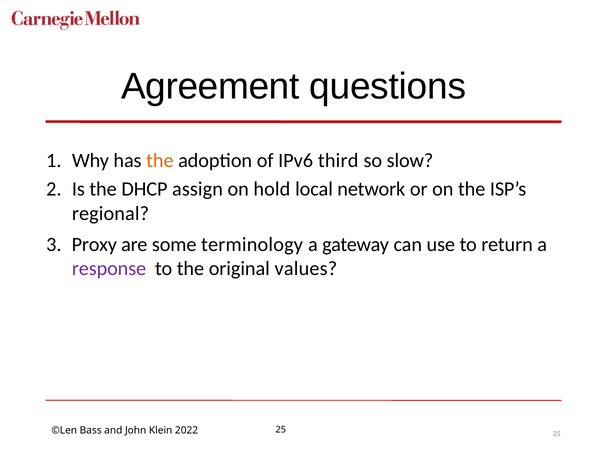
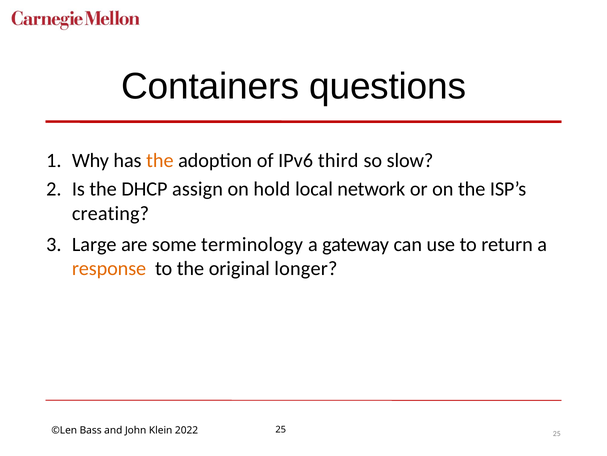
Agreement: Agreement -> Containers (210, 86)
regional: regional -> creating (110, 213)
Proxy: Proxy -> Large (94, 244)
response colour: purple -> orange (109, 268)
values: values -> longer (306, 268)
